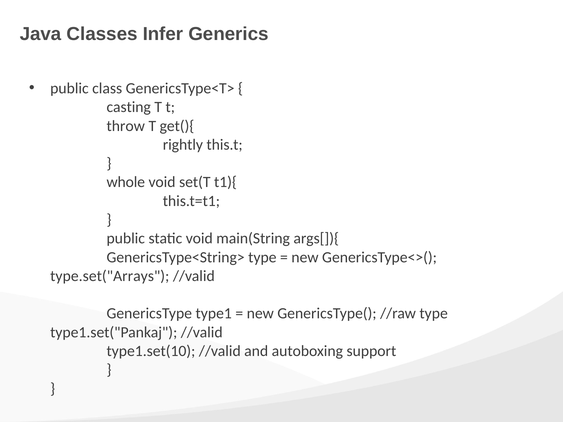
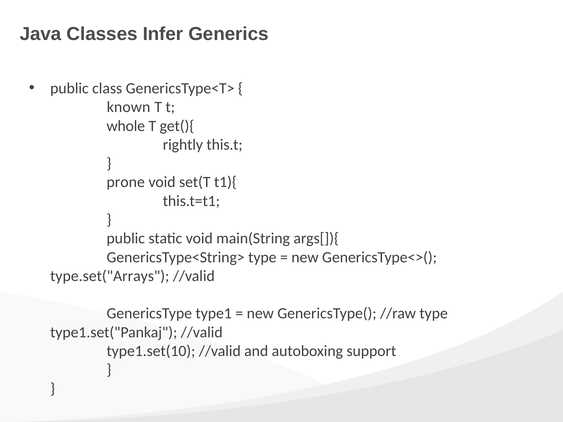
casting: casting -> known (129, 107)
throw: throw -> whole (126, 126)
whole: whole -> prone (126, 182)
